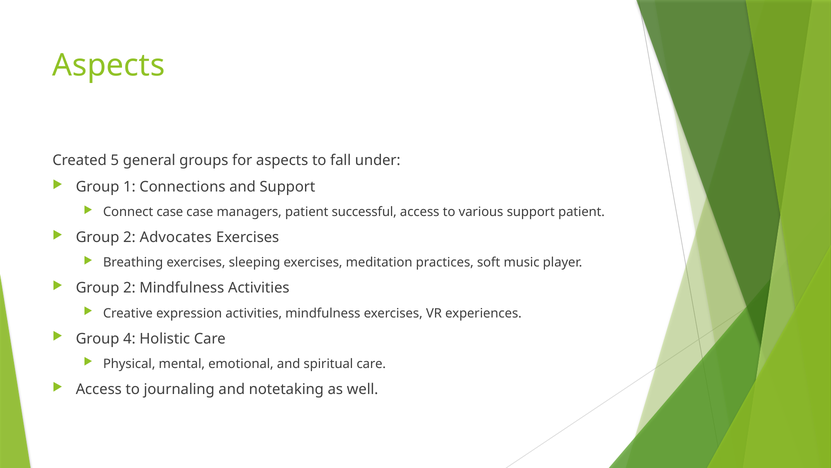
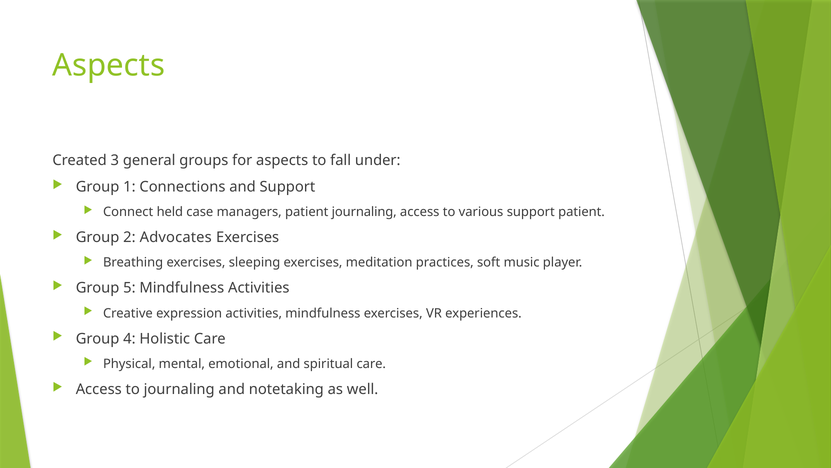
5: 5 -> 3 (115, 160)
Connect case: case -> held (170, 212)
patient successful: successful -> journaling (364, 212)
2: 2 -> 5 (129, 288)
